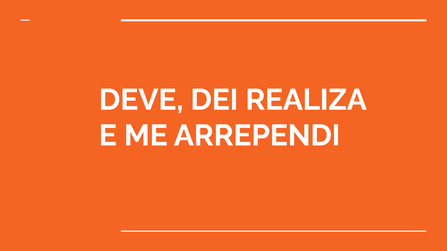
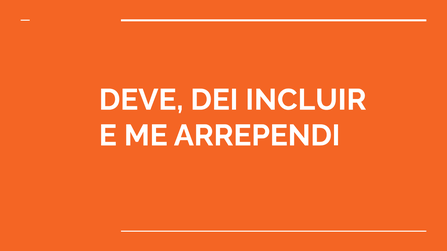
REALIZA: REALIZA -> INCLUIR (306, 100)
